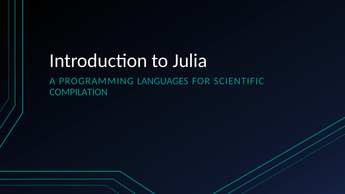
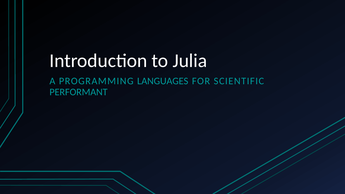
COMPILATION: COMPILATION -> PERFORMANT (79, 92)
